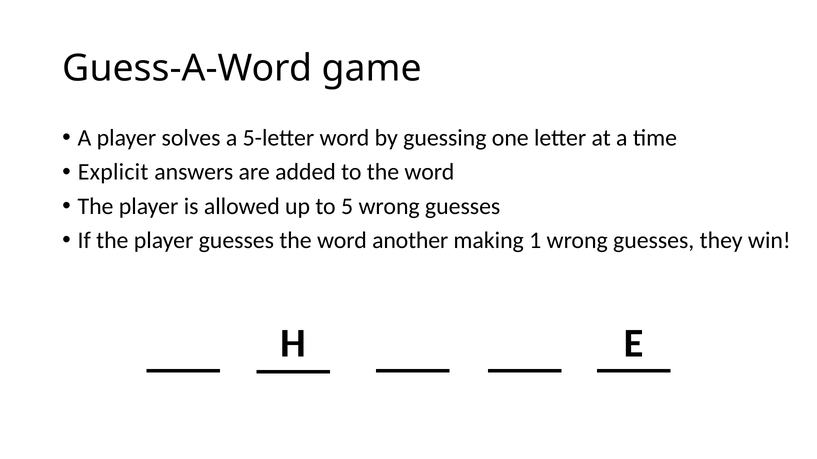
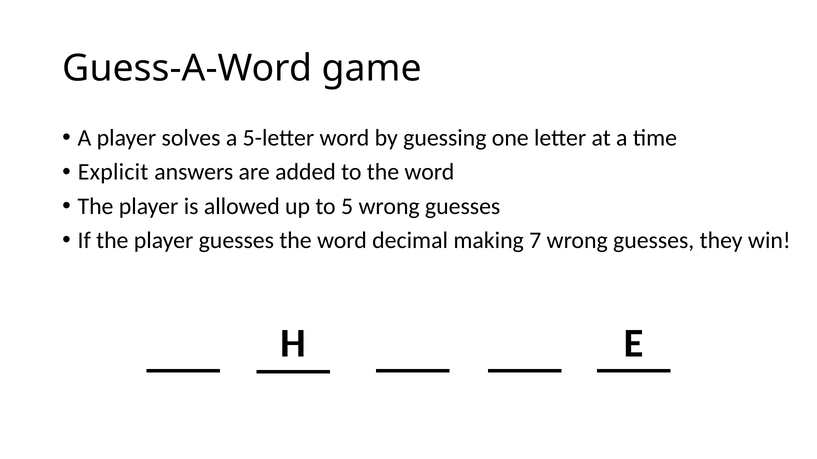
another: another -> decimal (410, 241)
1: 1 -> 7 (535, 241)
